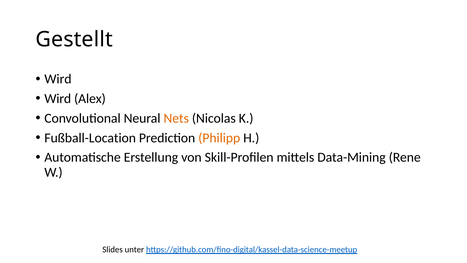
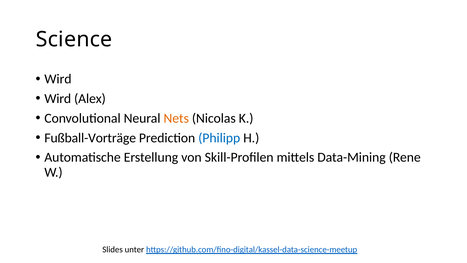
Gestellt: Gestellt -> Science (74, 39)
Fußball-Location: Fußball-Location -> Fußball-Vorträge (90, 138)
Philipp colour: orange -> blue (219, 138)
